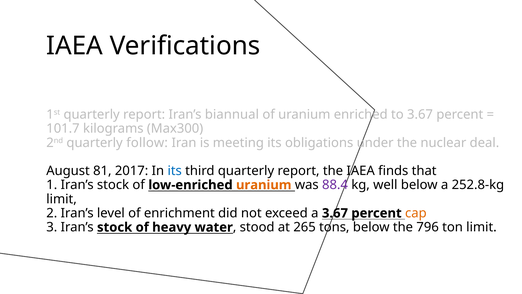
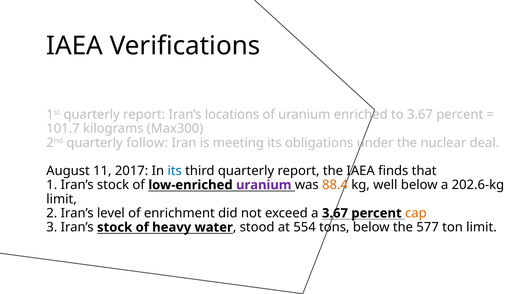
biannual: biannual -> locations (232, 114)
81: 81 -> 11 (102, 171)
uranium colour: orange -> purple (264, 185)
88.4 colour: purple -> orange (335, 185)
252.8-kg: 252.8-kg -> 202.6-kg (478, 185)
265: 265 -> 554 (305, 227)
796: 796 -> 577 (428, 227)
